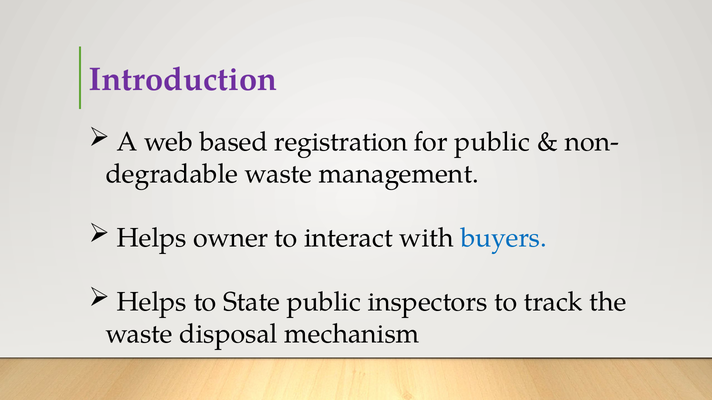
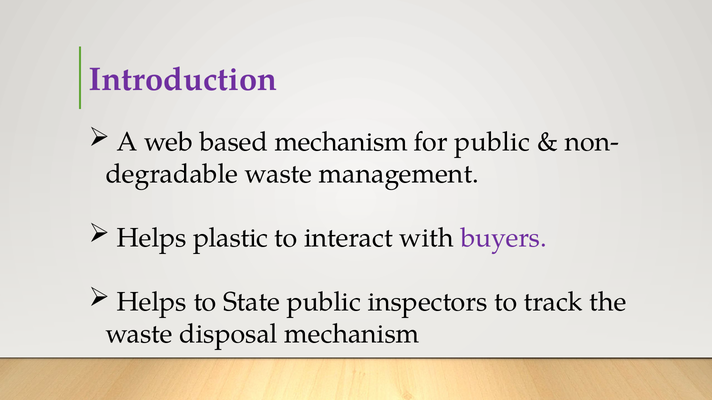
based registration: registration -> mechanism (341, 142)
owner: owner -> plastic (231, 238)
buyers colour: blue -> purple (504, 238)
